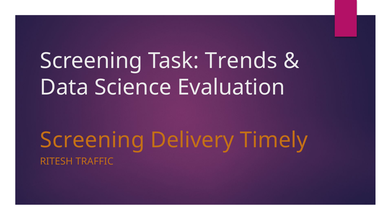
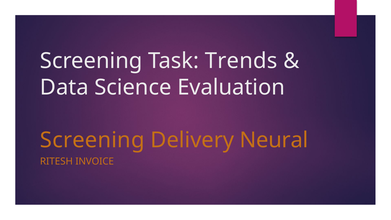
Timely: Timely -> Neural (274, 140)
TRAFFIC: TRAFFIC -> INVOICE (95, 161)
